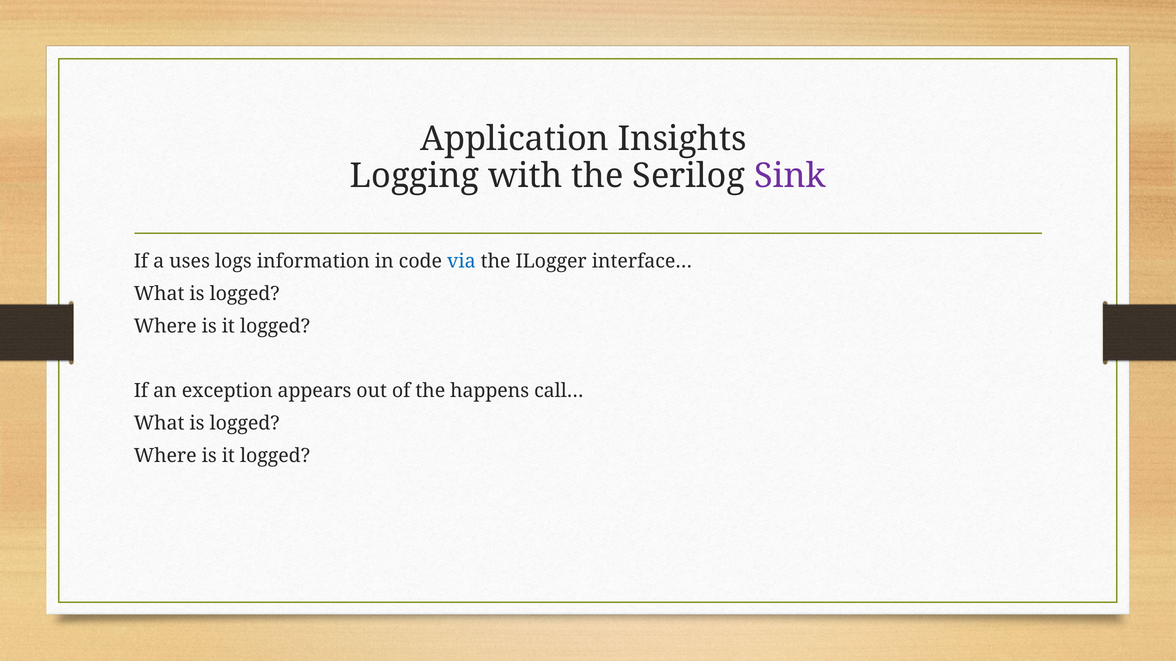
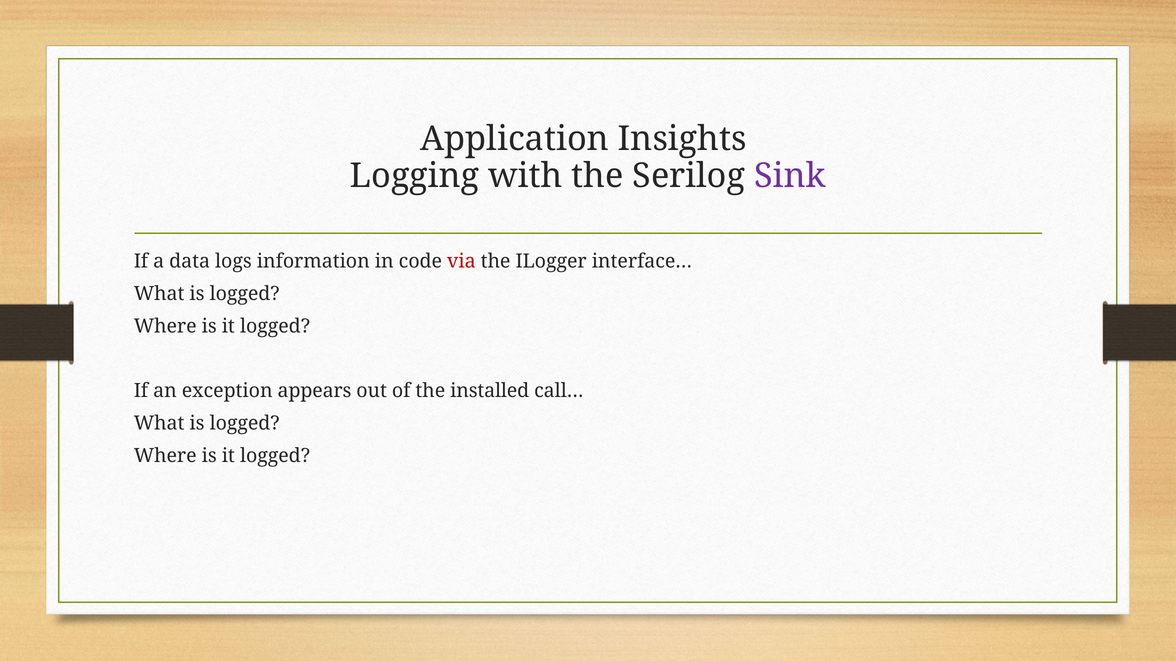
uses: uses -> data (190, 262)
via colour: blue -> red (461, 262)
happens: happens -> installed (490, 391)
